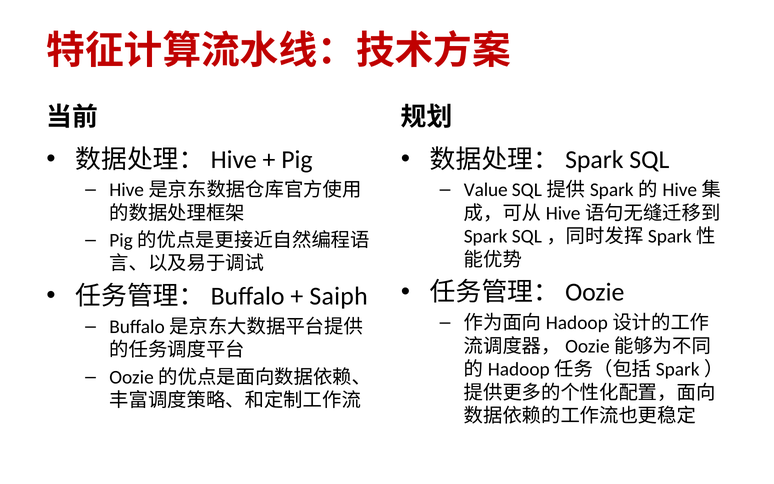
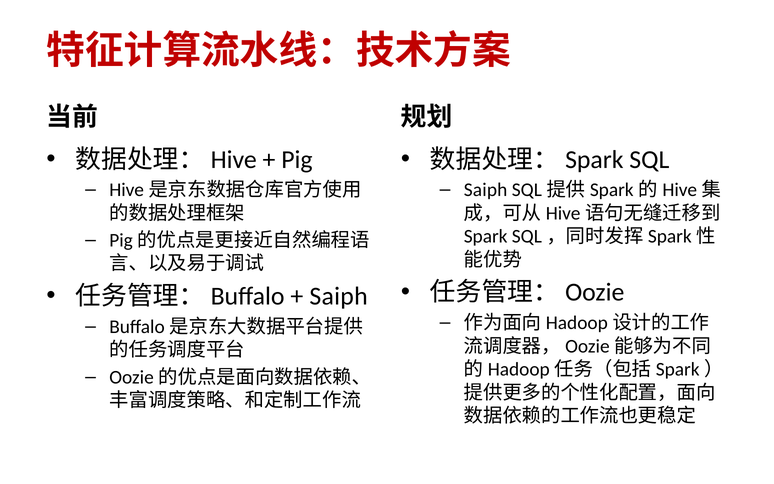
Value: Value -> Saiph (486, 190)
